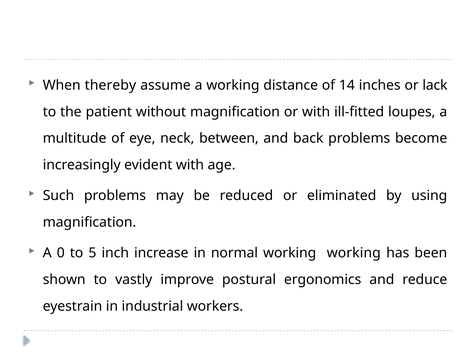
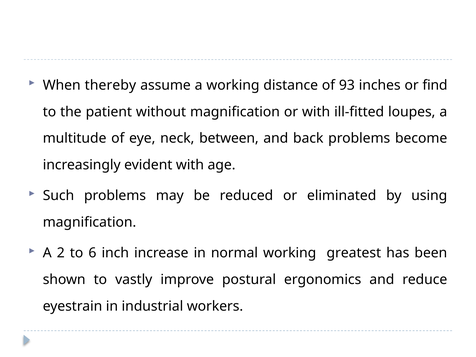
14: 14 -> 93 (347, 85)
lack: lack -> find (435, 85)
0: 0 -> 2 (61, 253)
5: 5 -> 6 (92, 253)
working working: working -> greatest (354, 253)
